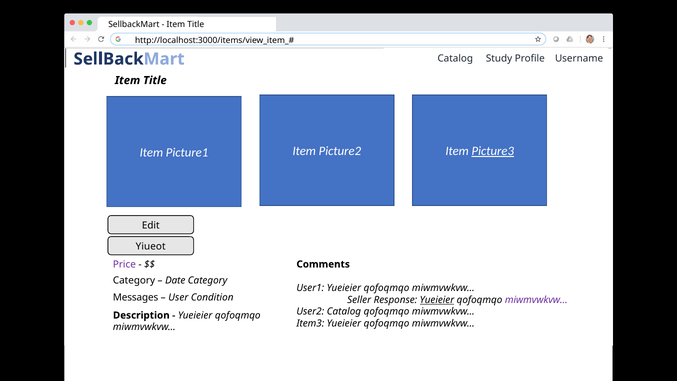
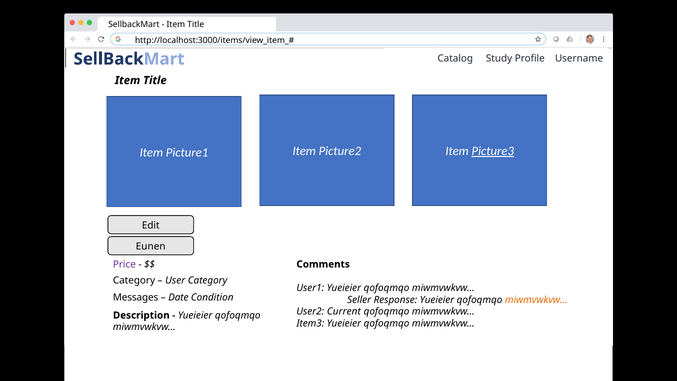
Yiueot: Yiueot -> Eunen (151, 246)
Date: Date -> User (175, 280)
User: User -> Date (178, 297)
Yueieier underline: present -> none (437, 300)
miwmvwkvw… colour: purple -> orange (536, 300)
User2 Catalog: Catalog -> Current (344, 312)
